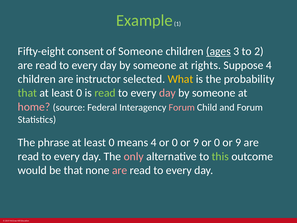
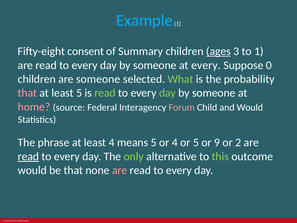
Example colour: light green -> light blue (144, 20)
of Someone: Someone -> Summary (141, 51)
to 2: 2 -> 1 (259, 51)
at rights: rights -> every (206, 65)
Suppose 4: 4 -> 0 (269, 65)
are instructor: instructor -> someone (98, 79)
What colour: yellow -> light green (181, 79)
that colour: light green -> pink (27, 93)
0: 0 -> 5 (79, 93)
day colour: pink -> light green (167, 93)
and Forum: Forum -> Would (250, 107)
phrase at least 0: 0 -> 4 (112, 142)
means 4: 4 -> 5 (154, 142)
0: 0 -> 4 (175, 142)
9: 9 -> 5 (196, 142)
0: 0 -> 9 (217, 142)
9: 9 -> 2 (238, 142)
read underline: none -> present (28, 156)
only colour: pink -> light green (134, 156)
